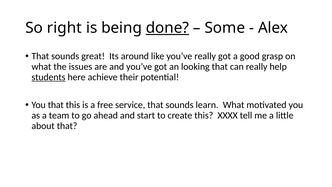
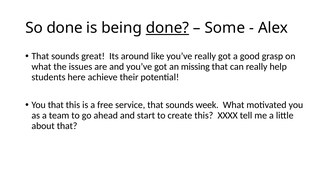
So right: right -> done (65, 28)
looking: looking -> missing (195, 67)
students underline: present -> none (48, 77)
learn: learn -> week (207, 105)
